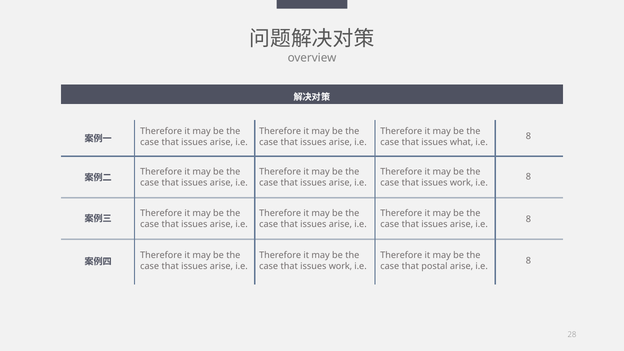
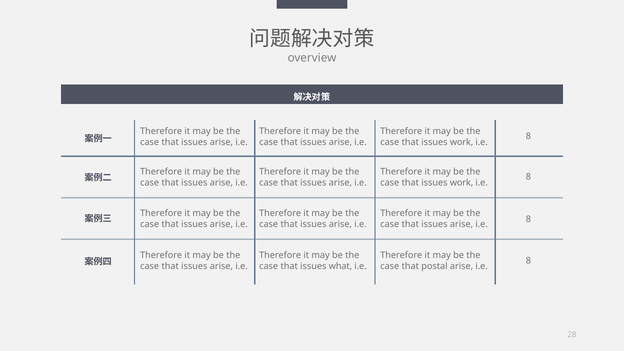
what: what -> work (462, 142)
work: work -> what (340, 266)
